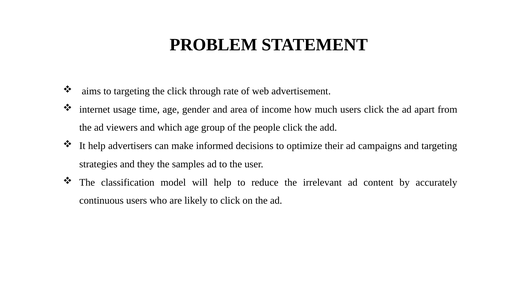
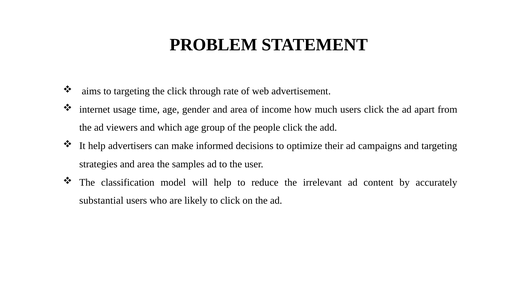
strategies and they: they -> area (146, 164)
continuous: continuous -> substantial (101, 200)
